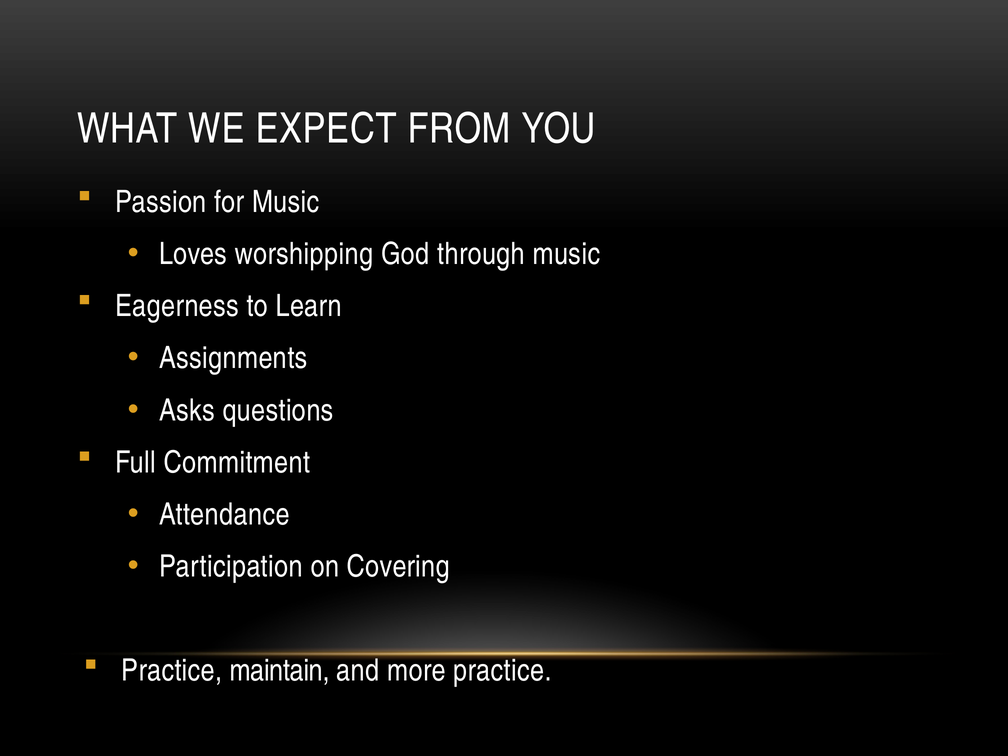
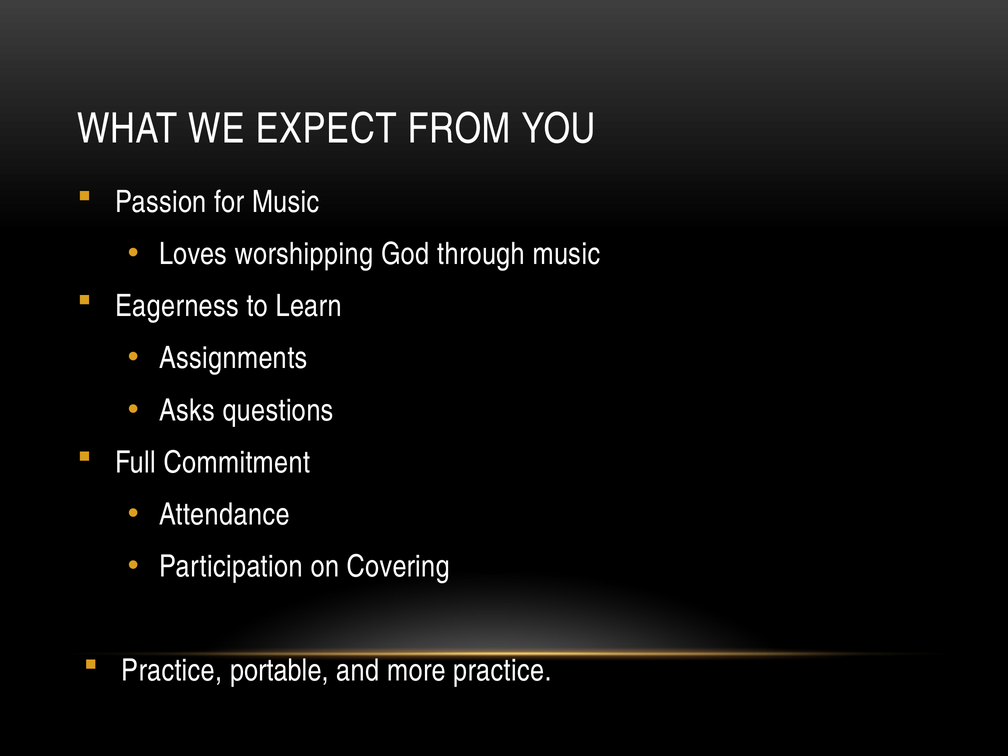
maintain: maintain -> portable (279, 671)
